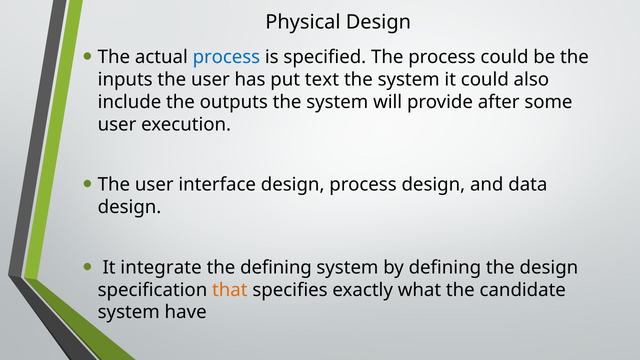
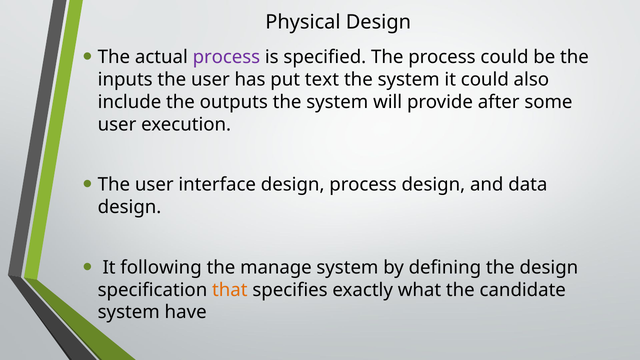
process colour: blue -> purple (226, 57)
integrate: integrate -> following (161, 267)
the defining: defining -> manage (276, 267)
